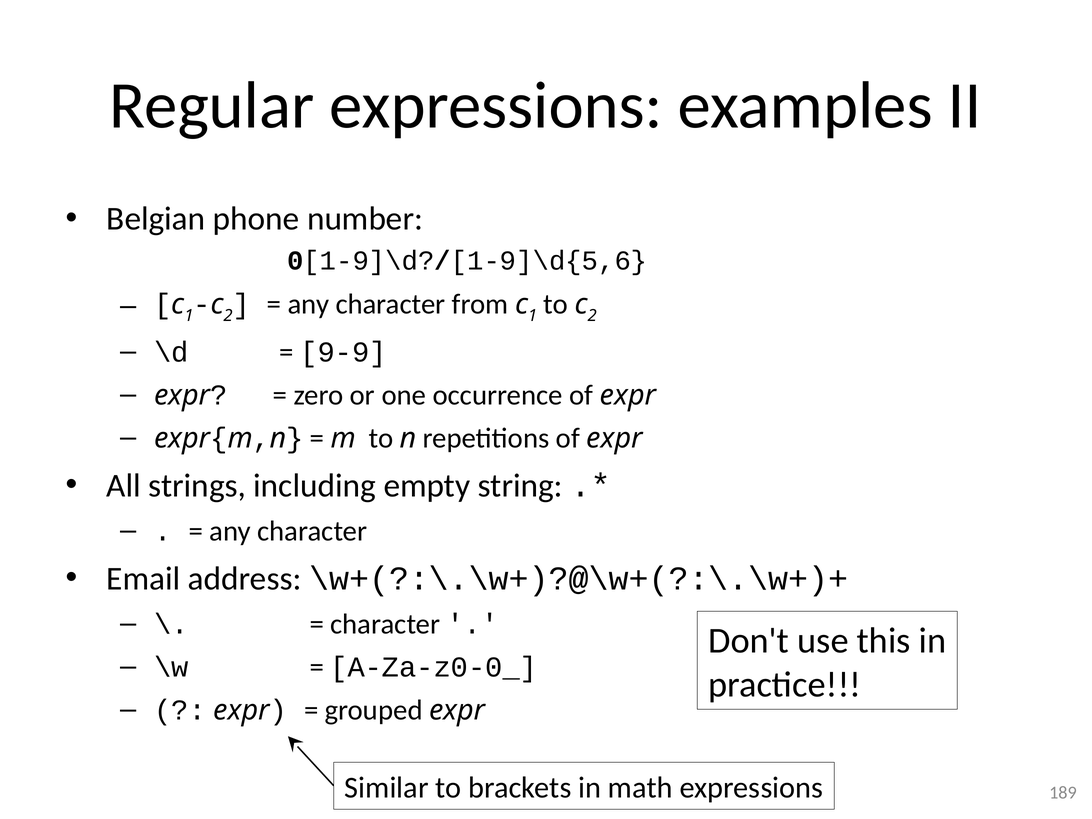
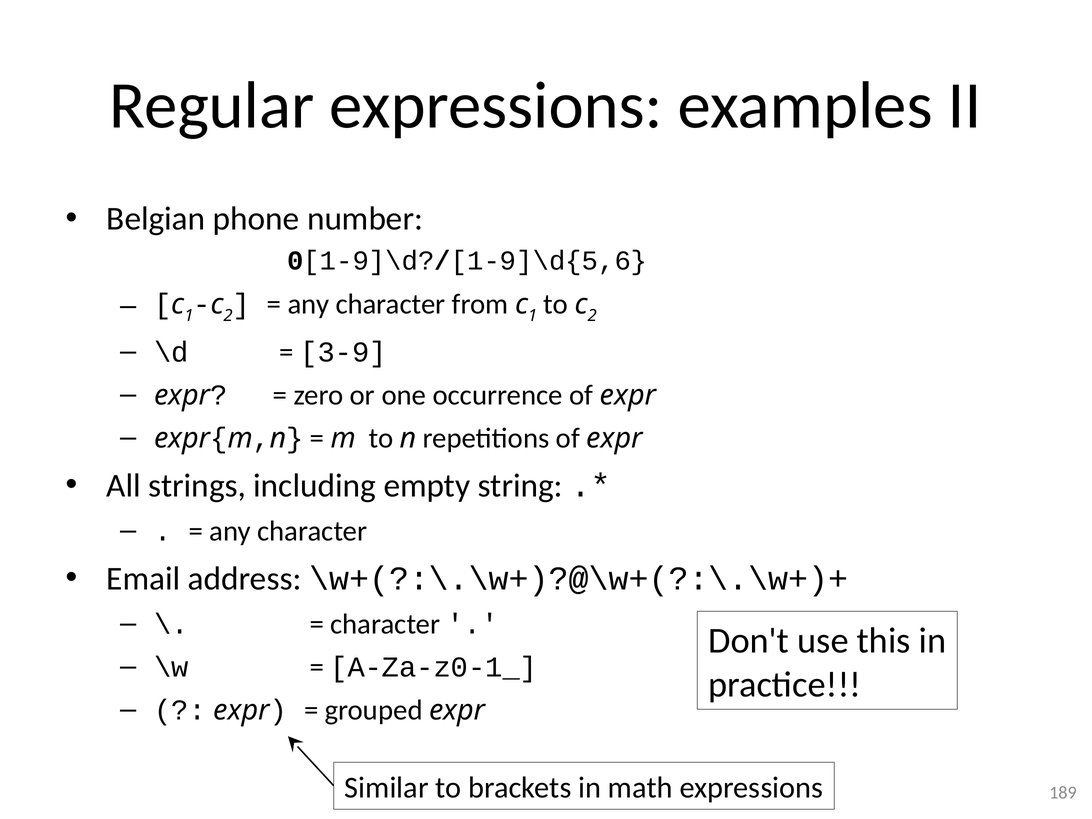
9-9: 9-9 -> 3-9 (344, 352)
A-Za-z0-0_: A-Za-z0-0_ -> A-Za-z0-1_ (434, 667)
